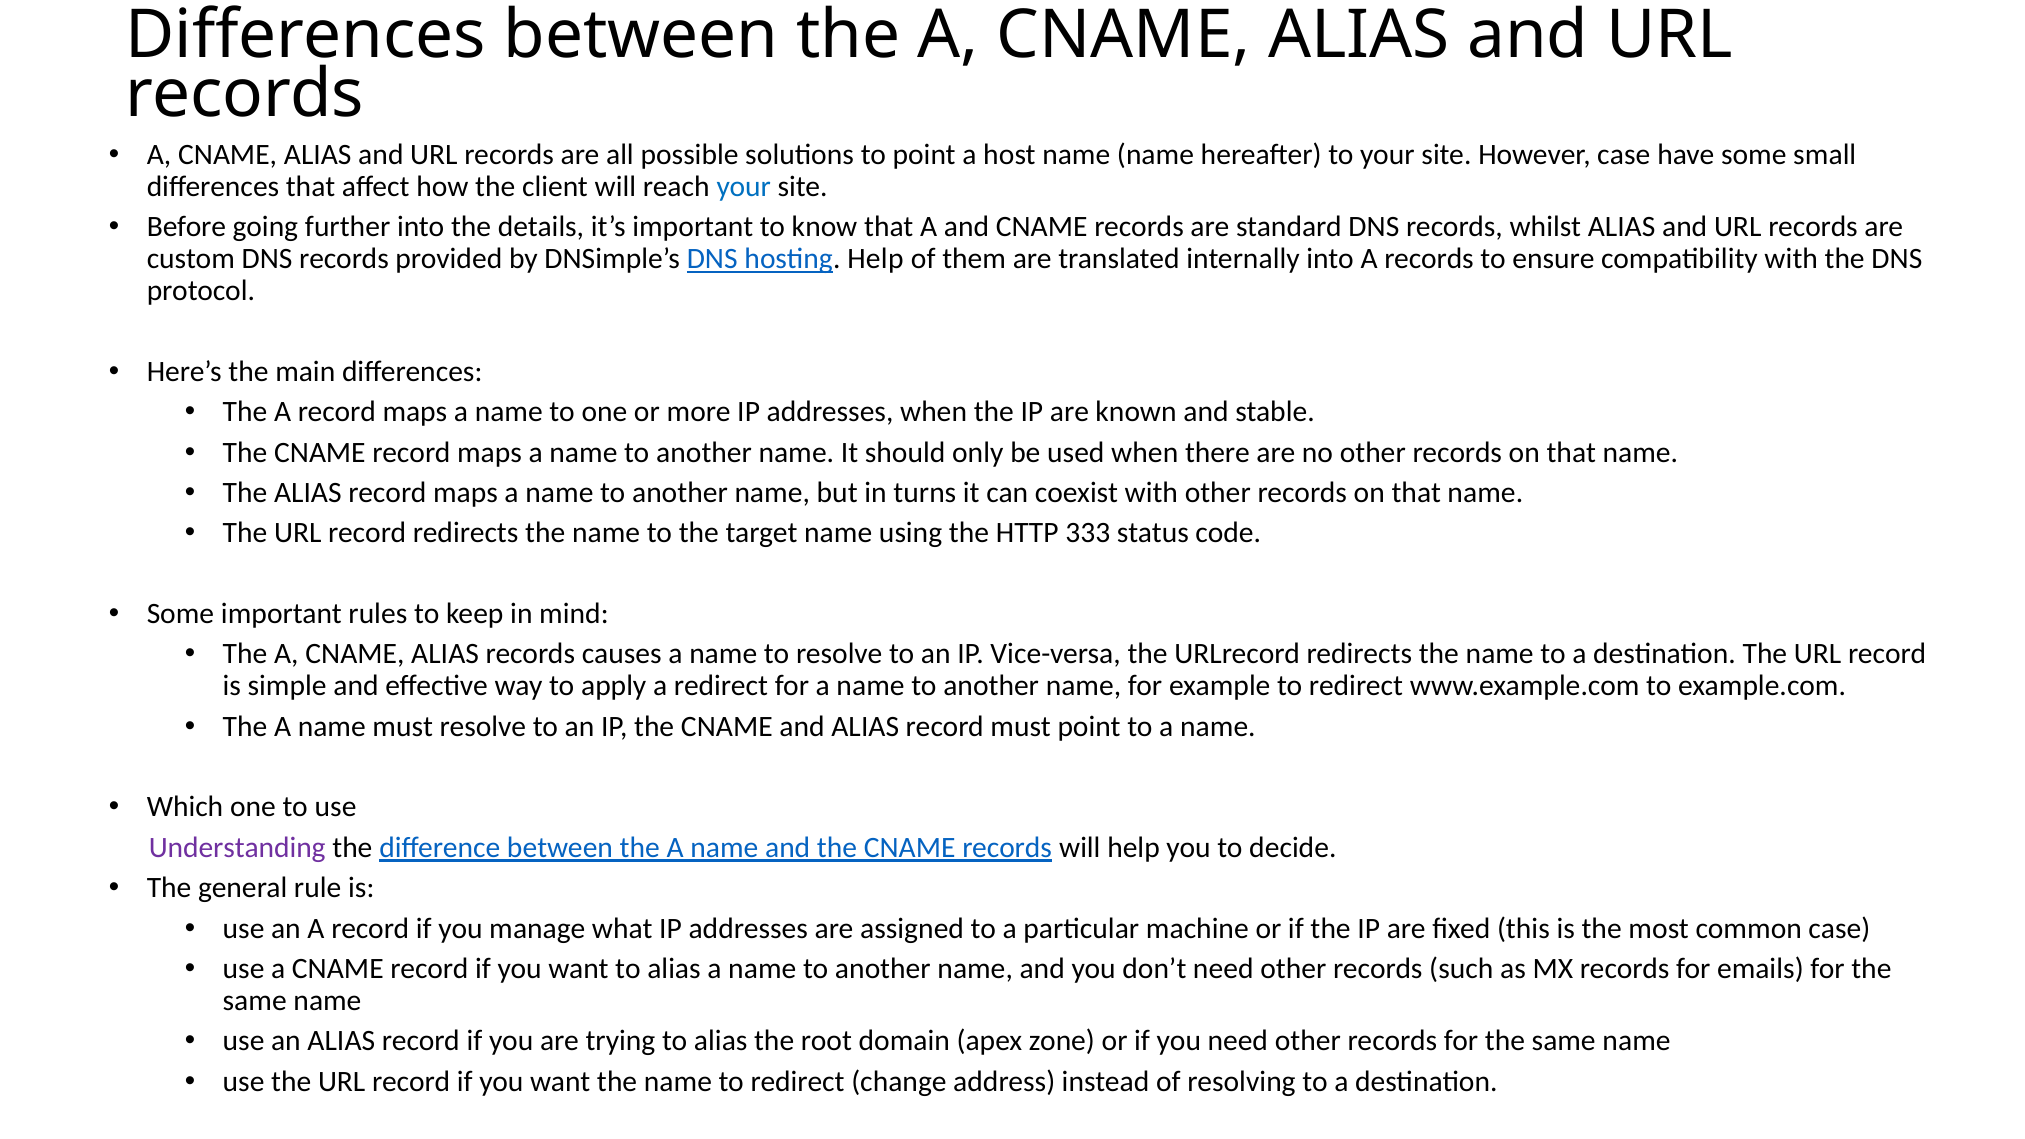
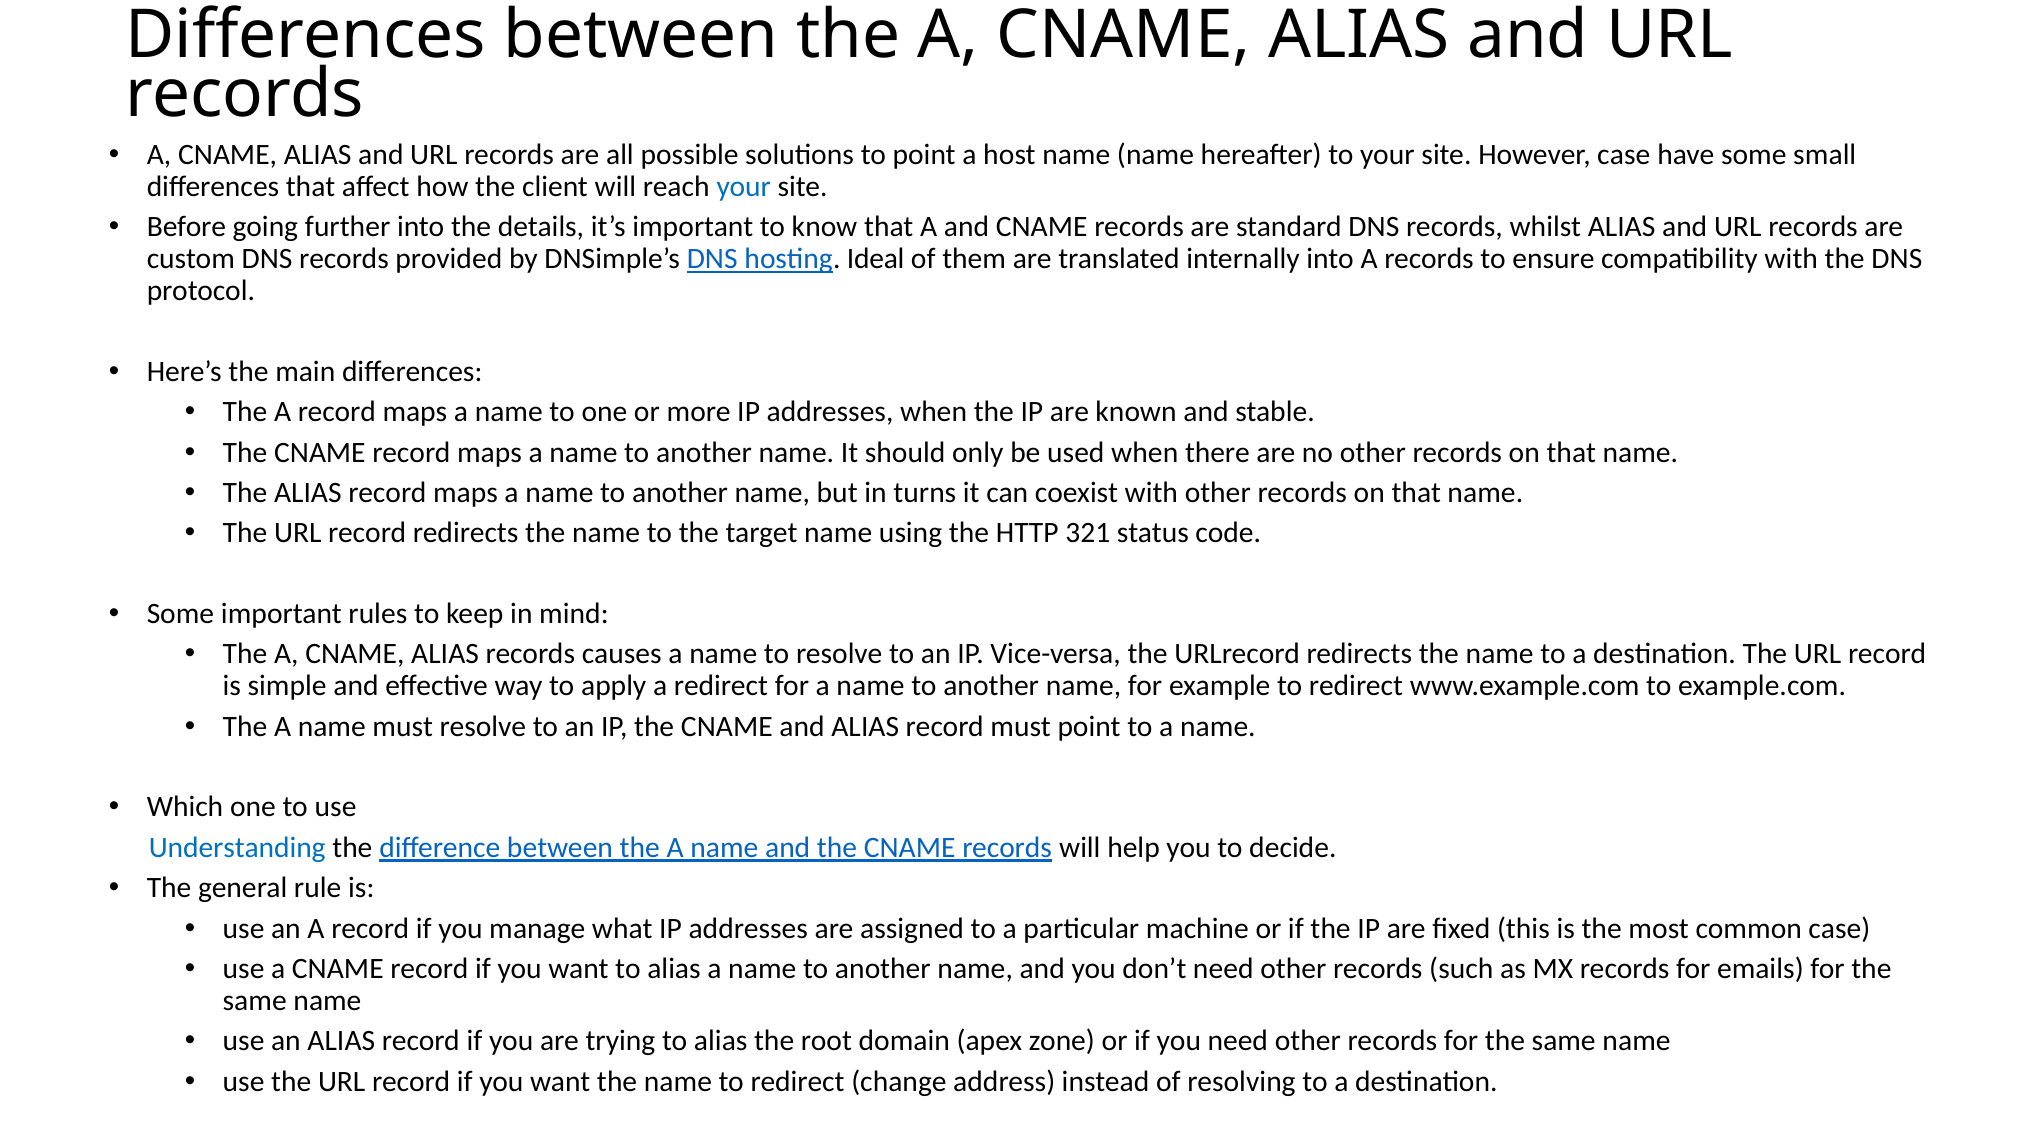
hosting Help: Help -> Ideal (876, 259)
333: 333 -> 321 (1088, 533)
Understanding colour: purple -> blue (237, 848)
